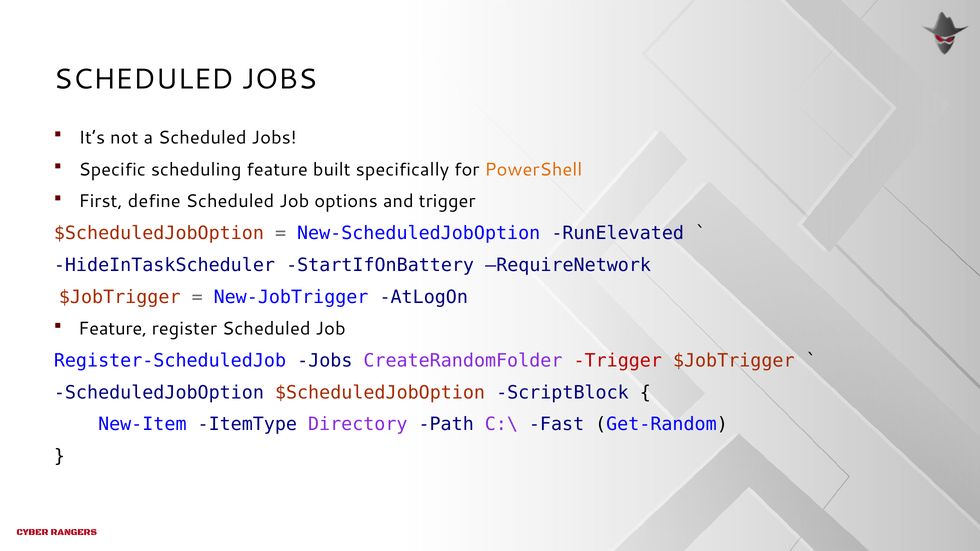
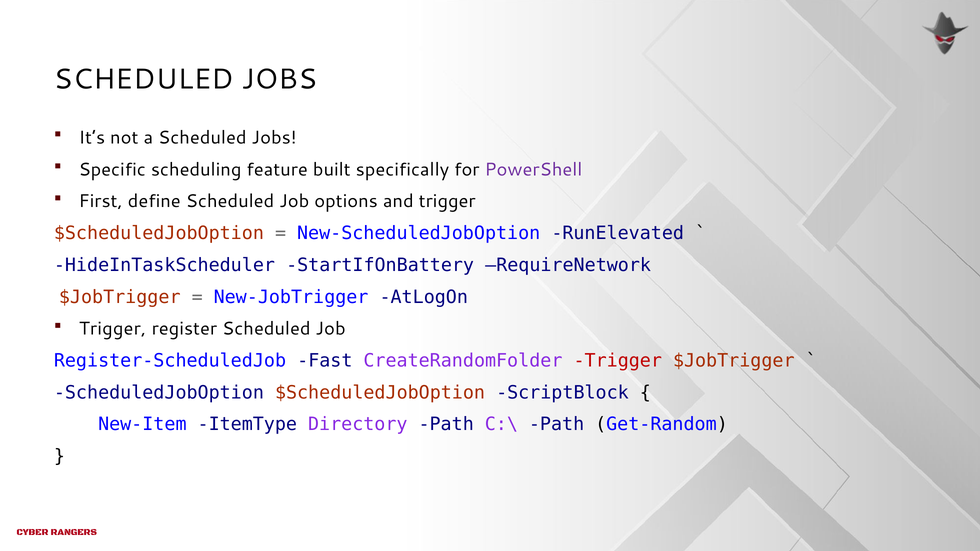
PowerShell colour: orange -> purple (533, 170)
Feature: Feature -> Trigger (113, 329)
Register-ScheduledJob Jobs: Jobs -> Fast (325, 361)
C:\ Fast: Fast -> Path (557, 425)
